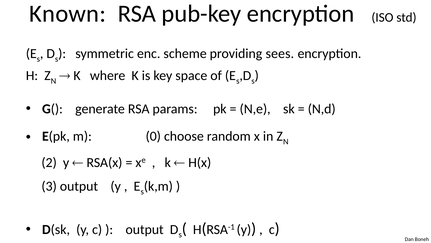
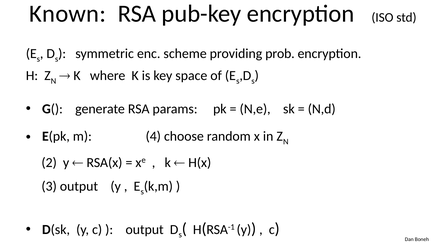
sees: sees -> prob (280, 54)
0: 0 -> 4 (153, 136)
